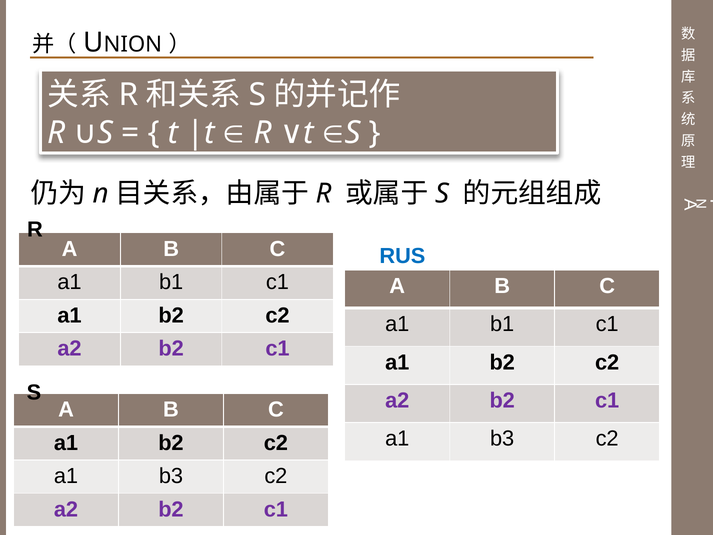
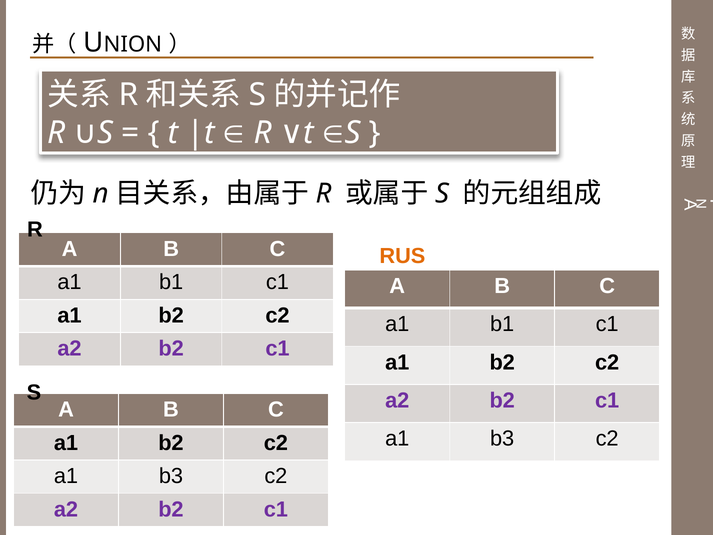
RUS colour: blue -> orange (402, 256)
